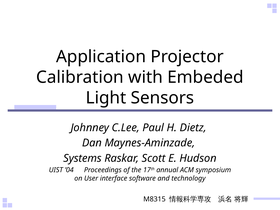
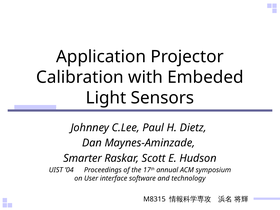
Systems: Systems -> Smarter (83, 158)
